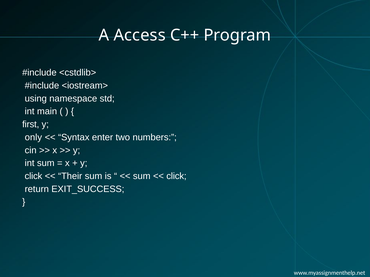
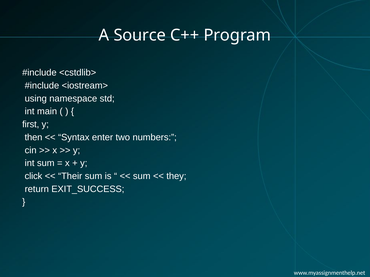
Access: Access -> Source (140, 35)
only: only -> then (33, 138)
click: click -> they (176, 176)
